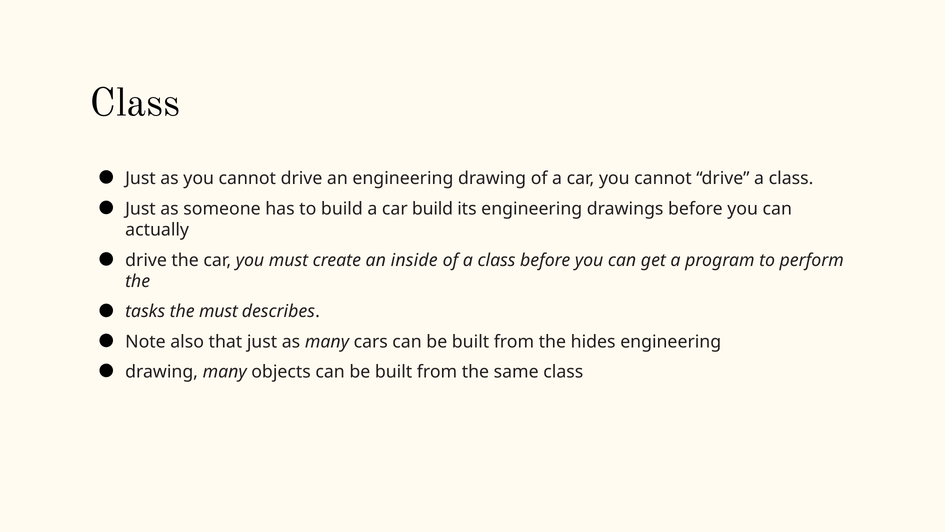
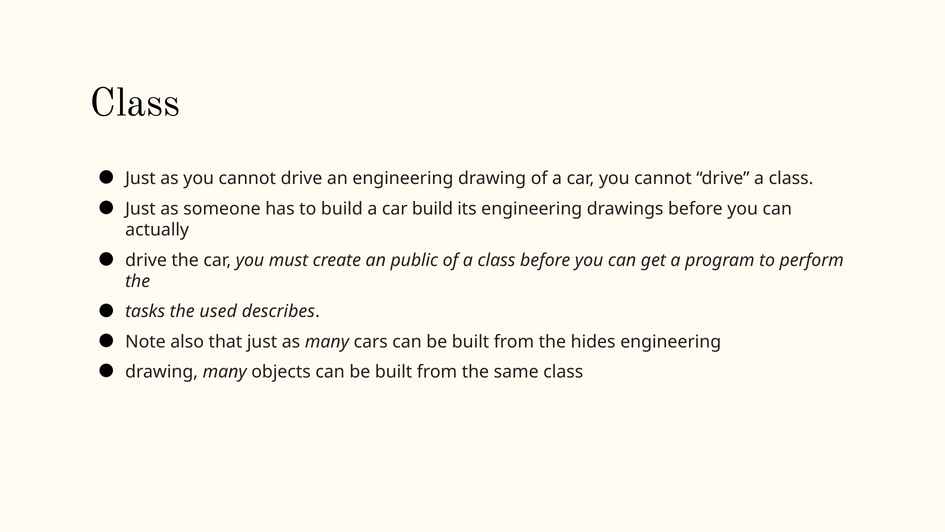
inside: inside -> public (414, 260)
the must: must -> used (218, 311)
